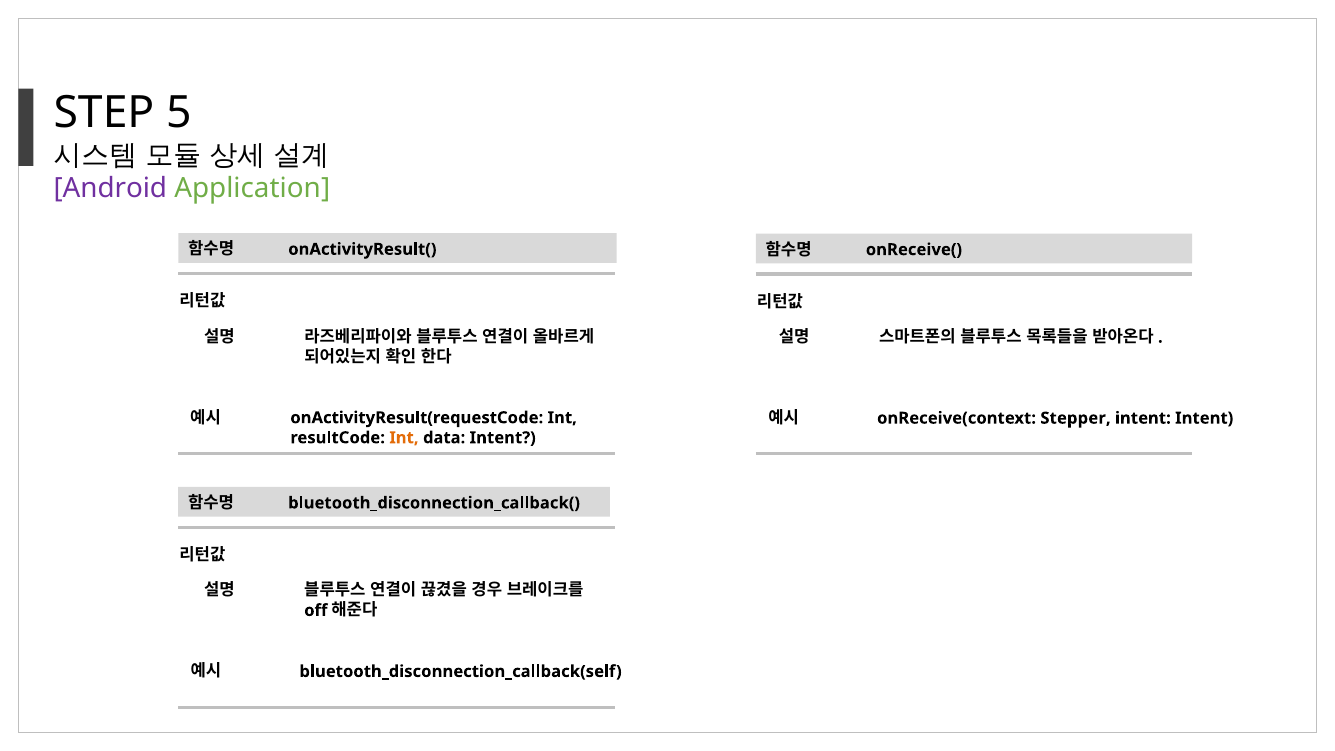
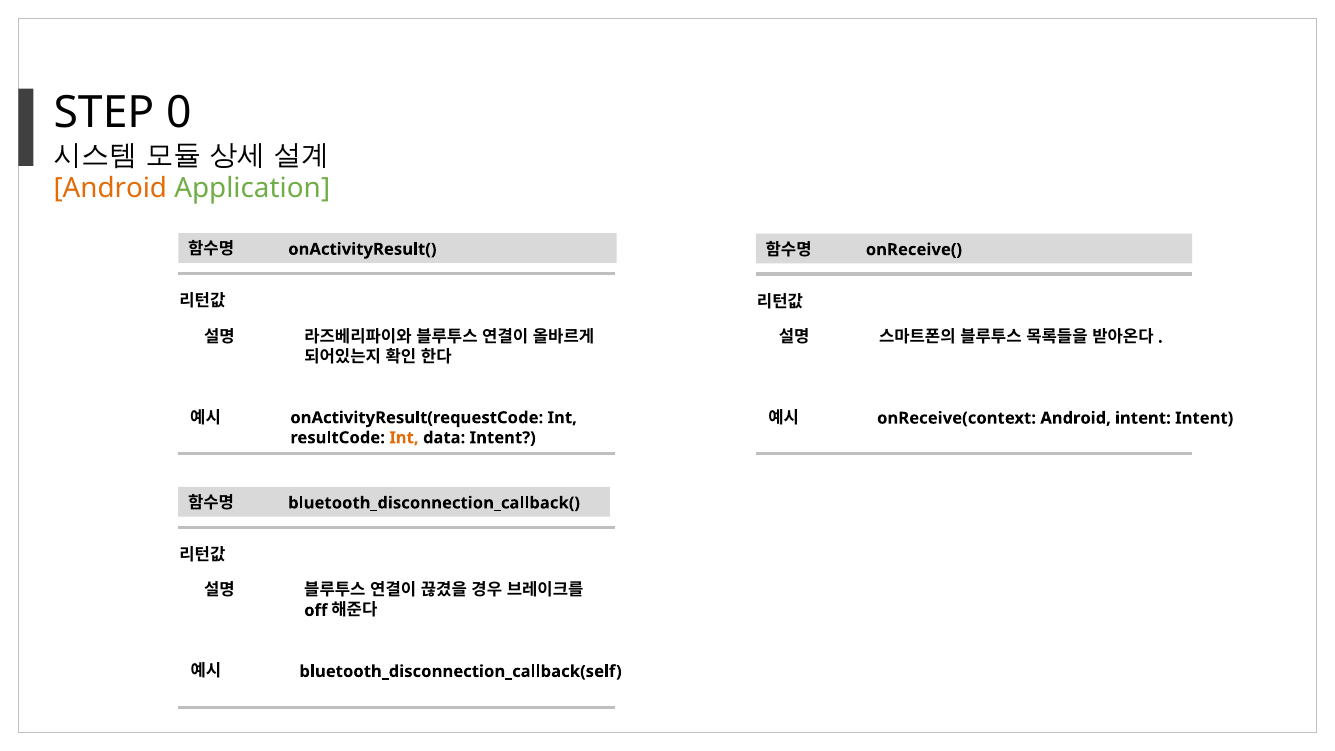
5: 5 -> 0 (179, 113)
Android colour: purple -> orange (110, 189)
onReceive(context Stepper: Stepper -> Android (1076, 418)
